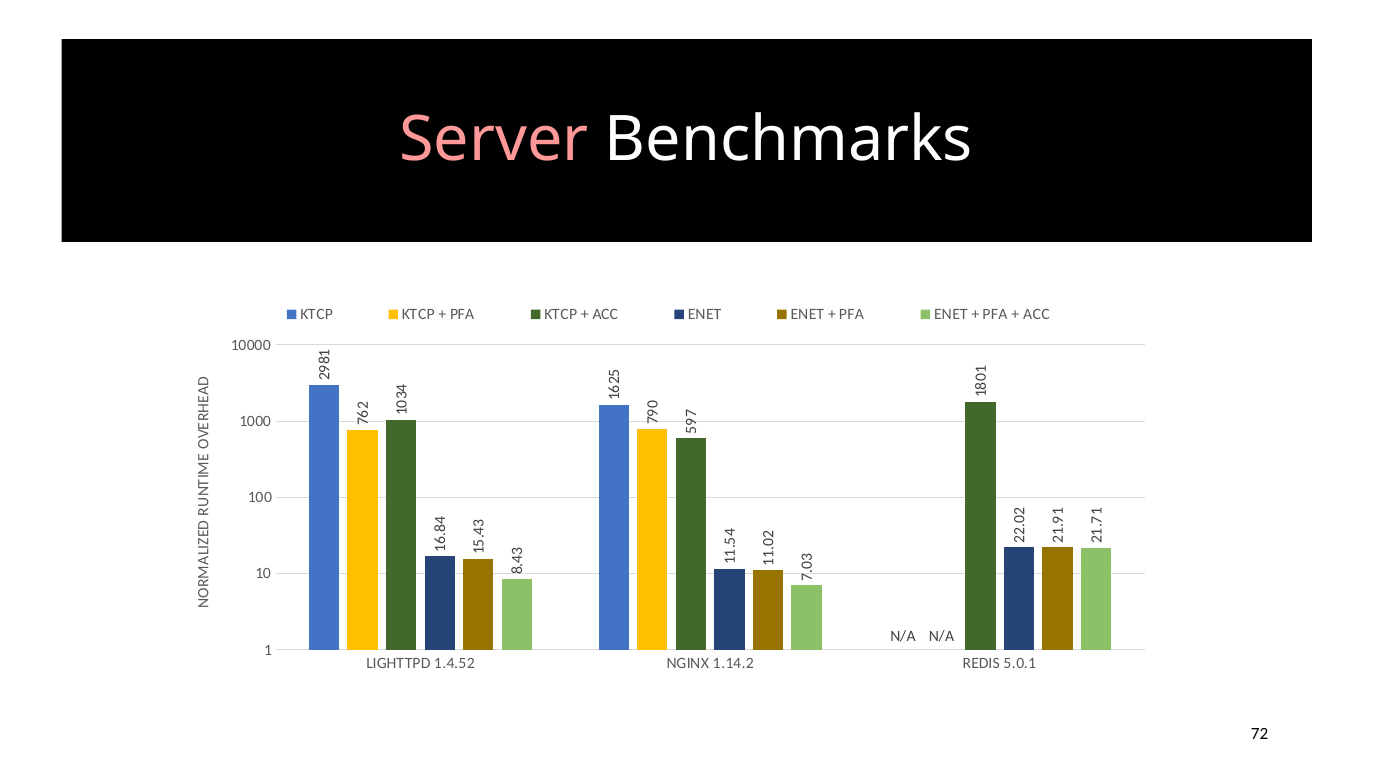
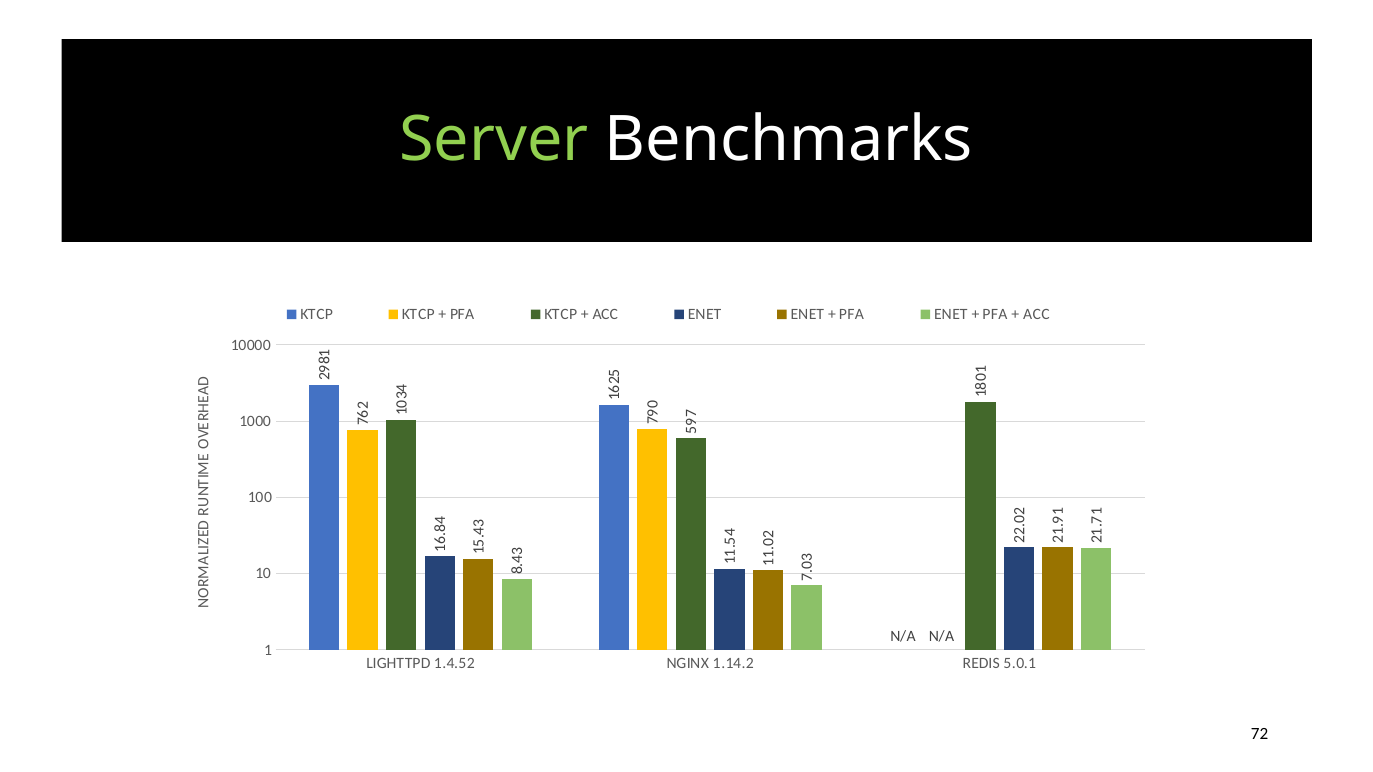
Server colour: pink -> light green (494, 140)
